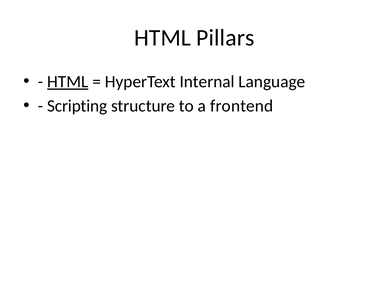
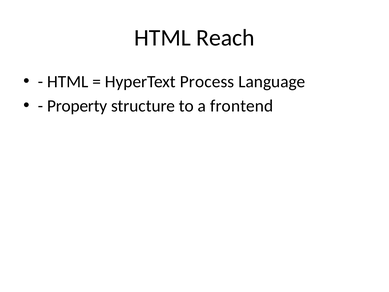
Pillars: Pillars -> Reach (225, 38)
HTML underline: present -> none (68, 82)
Internal: Internal -> Process (207, 82)
Scripting: Scripting -> Property (77, 106)
